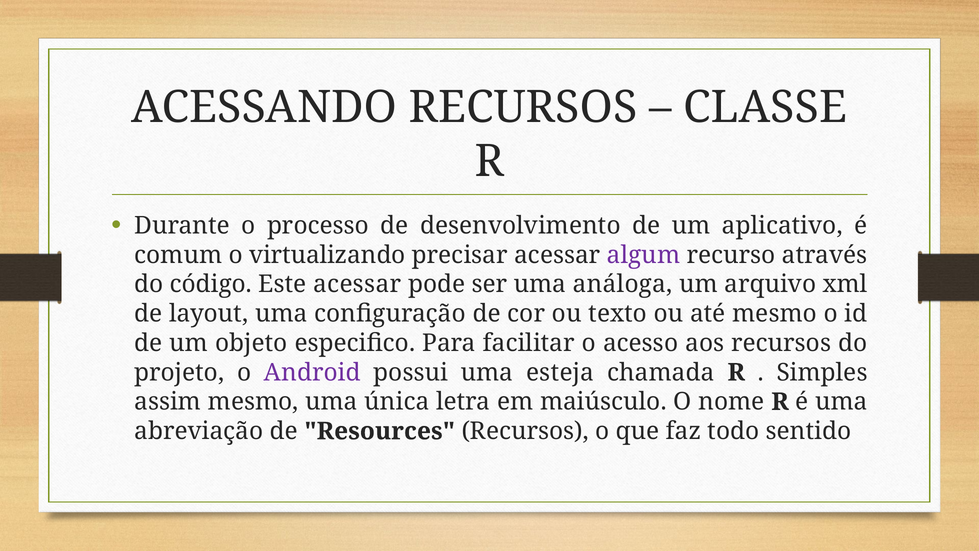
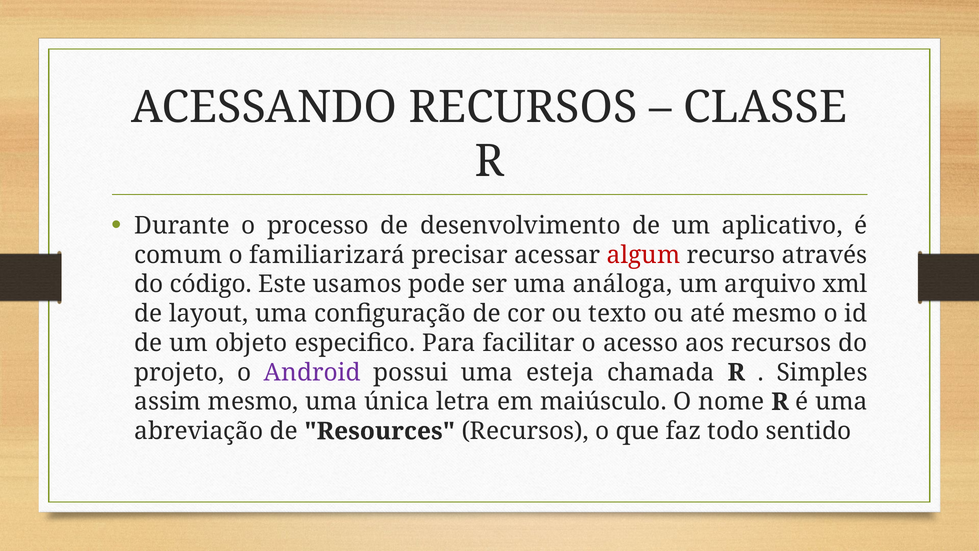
virtualizando: virtualizando -> familiarizará (327, 255)
algum colour: purple -> red (644, 255)
Este acessar: acessar -> usamos (357, 284)
